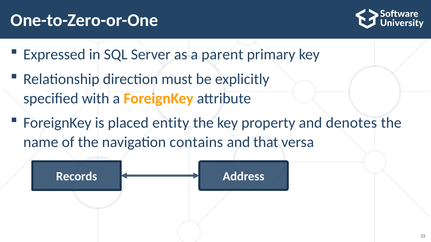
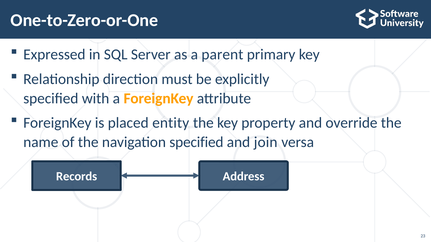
denotes: denotes -> override (352, 123)
navigation contains: contains -> specified (196, 142)
that: that -> join (266, 142)
